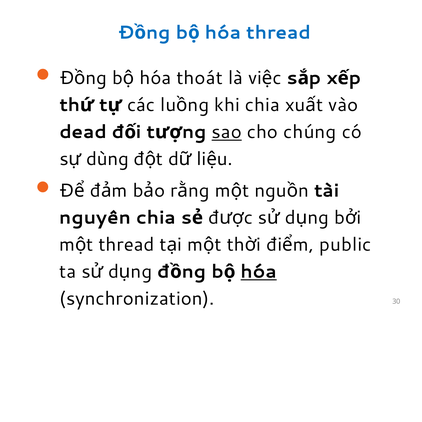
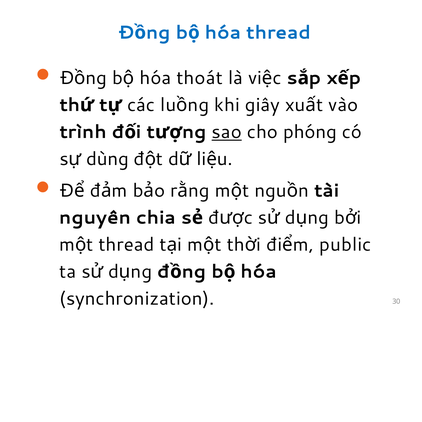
khi chia: chia -> giây (262, 105)
dead: dead -> trình (83, 132)
chúng: chúng -> phóng (310, 132)
hóa underline: present -> none (259, 272)
